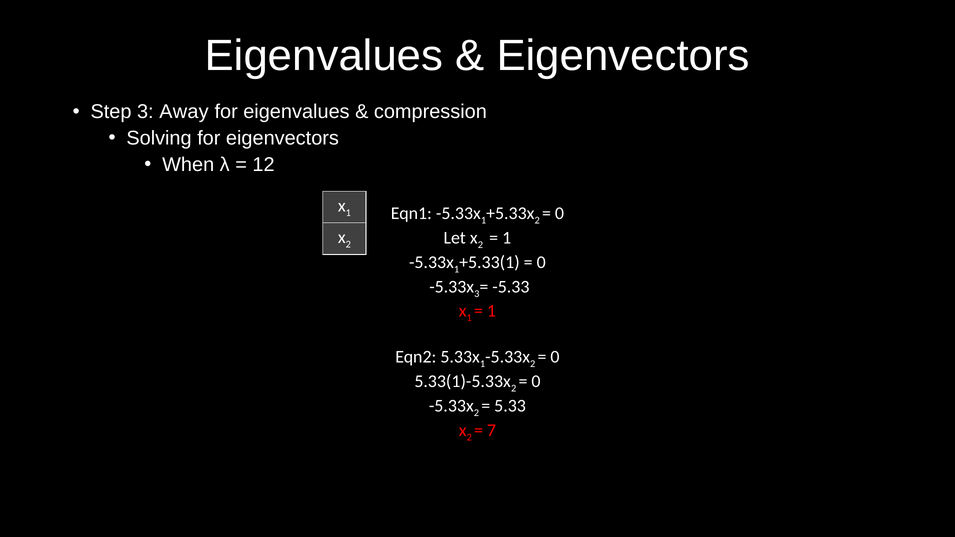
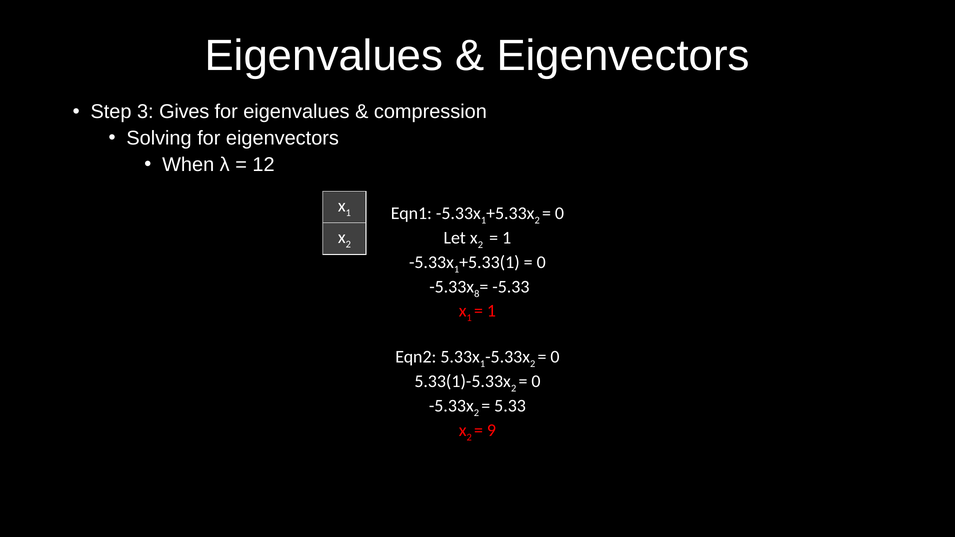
Away: Away -> Gives (184, 112)
3: 3 -> 8 (477, 294)
7: 7 -> 9 (491, 430)
